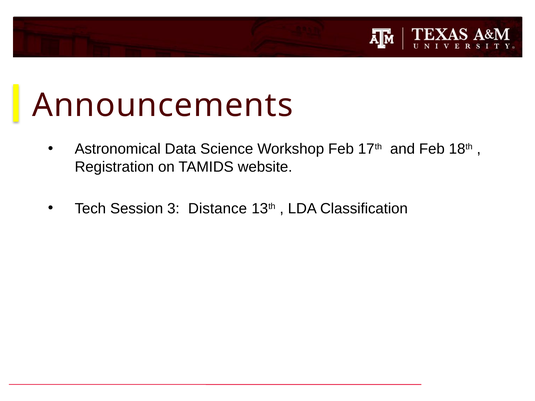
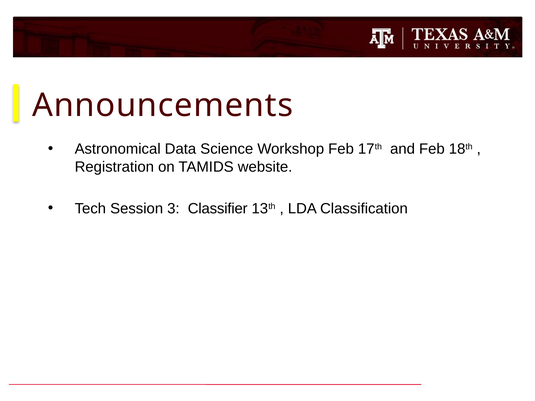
Distance: Distance -> Classifier (218, 209)
